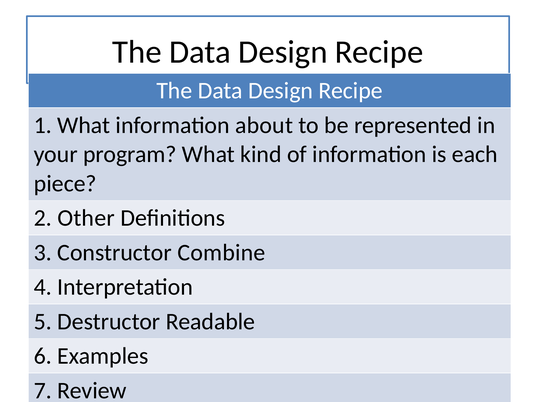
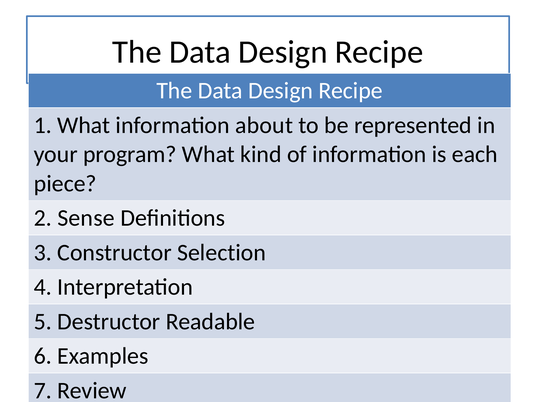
Other: Other -> Sense (86, 218)
Combine: Combine -> Selection (222, 252)
